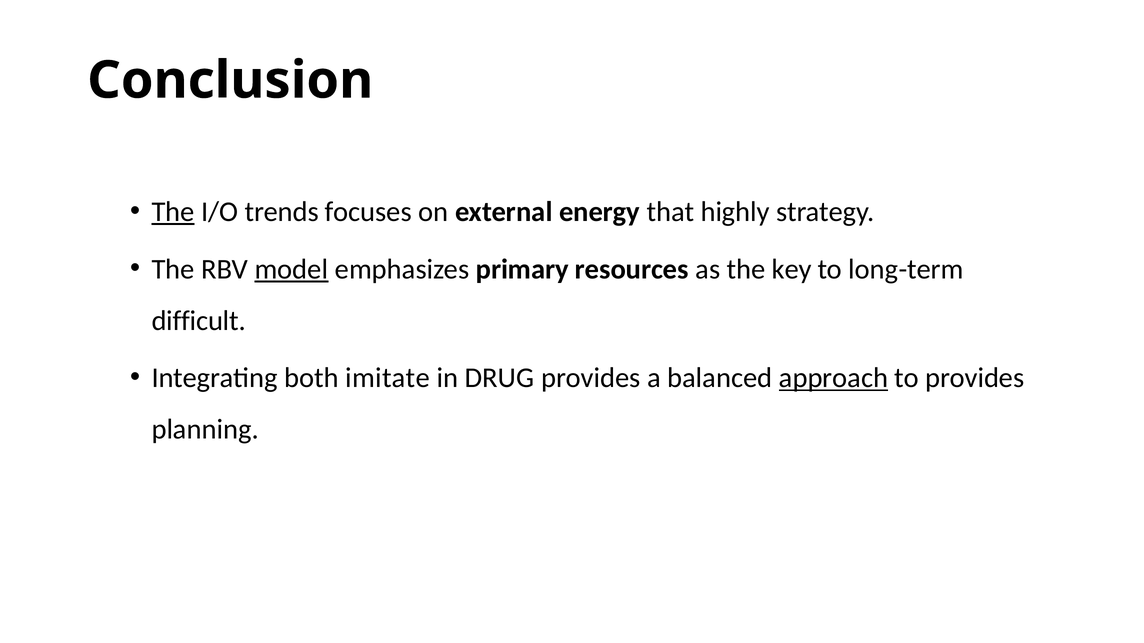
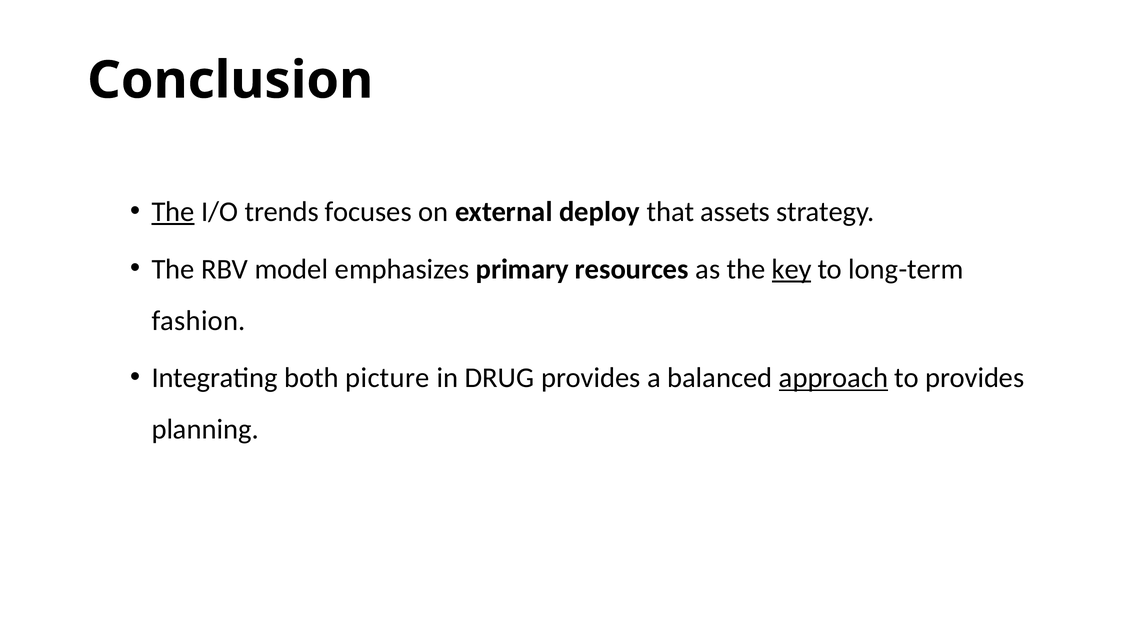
energy: energy -> deploy (599, 212)
highly: highly -> assets (735, 212)
model underline: present -> none (291, 269)
key underline: none -> present (792, 269)
difficult: difficult -> fashion (199, 321)
imitate: imitate -> picture (388, 378)
